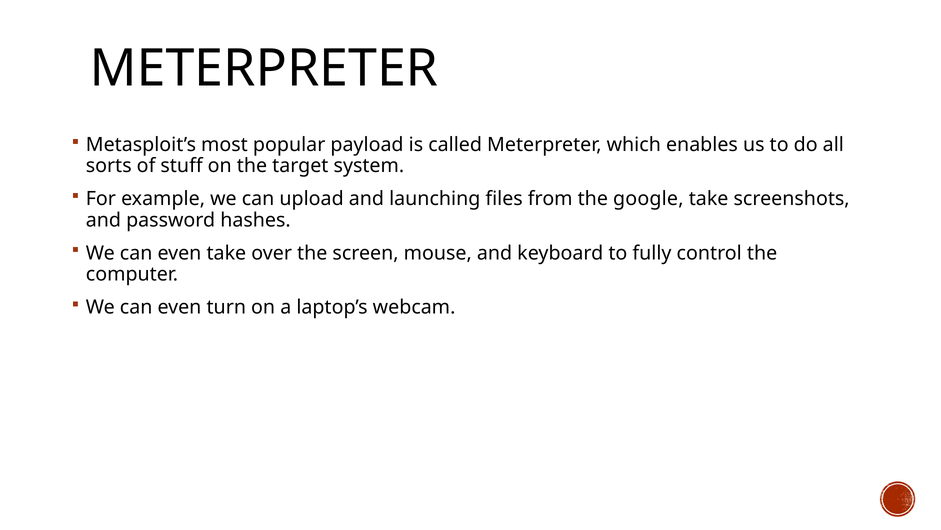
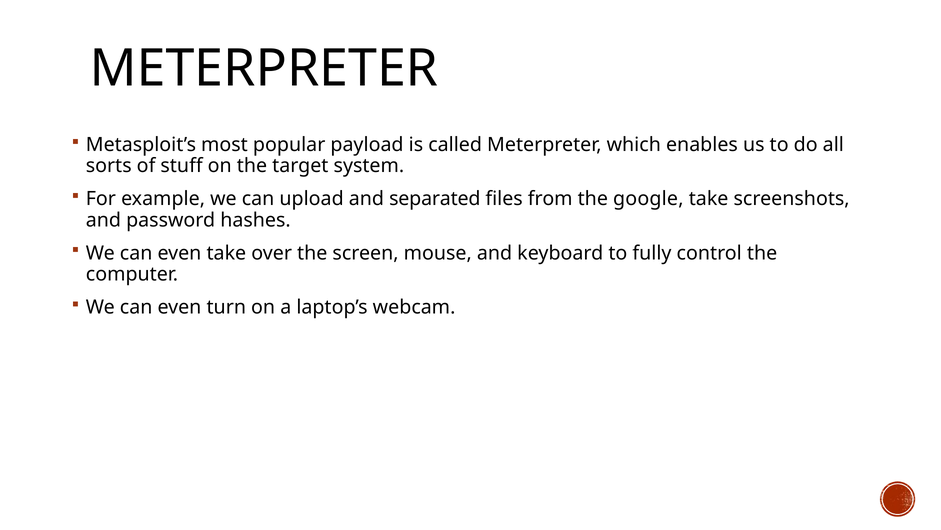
launching: launching -> separated (435, 199)
